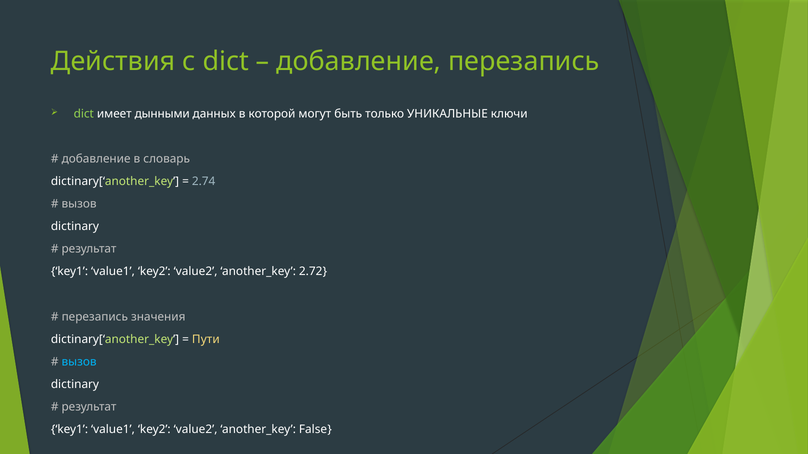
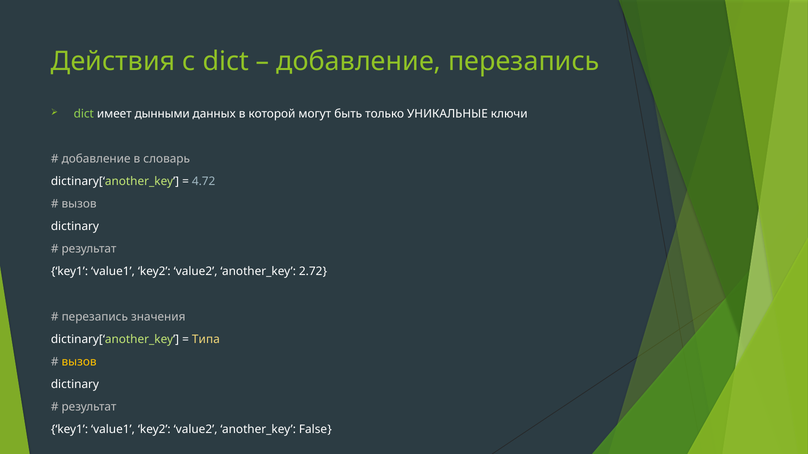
2.74: 2.74 -> 4.72 (204, 182)
Пути: Пути -> Типа (206, 340)
вызов colour: light blue -> yellow (79, 362)
